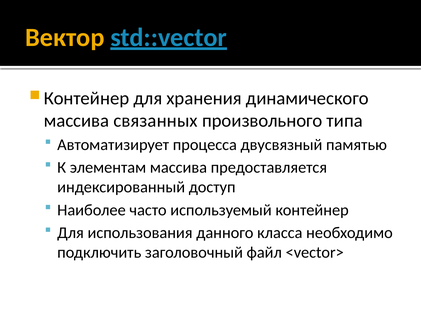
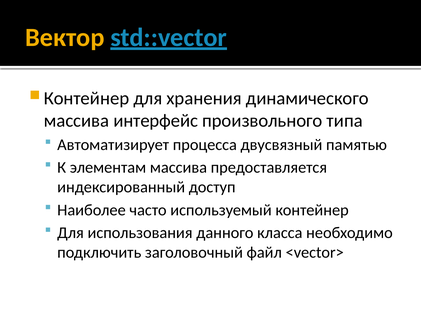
связанных: связанных -> интерфейс (156, 121)
